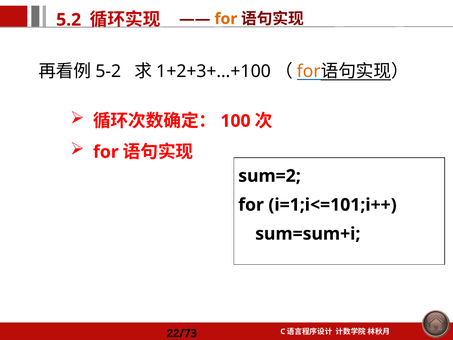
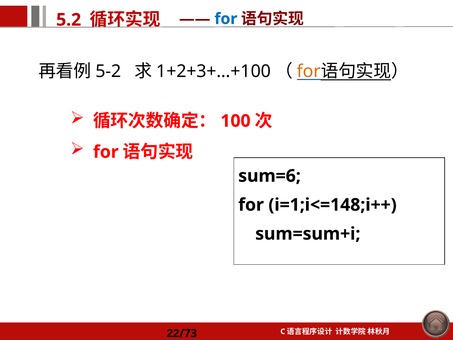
for colour: orange -> blue (226, 19)
sum=2: sum=2 -> sum=6 (270, 176)
i=1;i<=101;i++: i=1;i<=101;i++ -> i=1;i<=148;i++ (333, 205)
